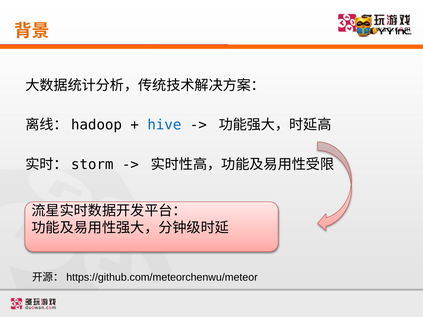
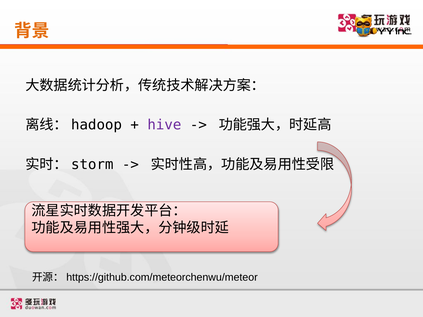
hive colour: blue -> purple (164, 125)
